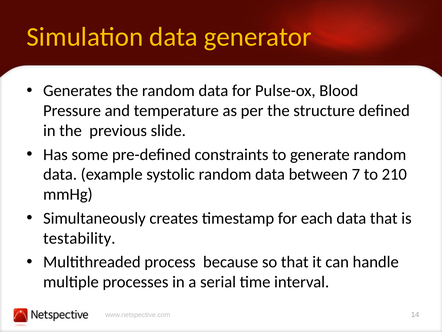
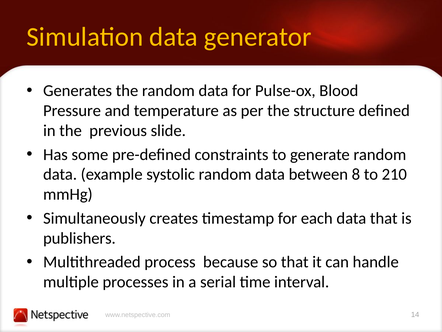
7: 7 -> 8 (356, 174)
testability: testability -> publishers (79, 238)
